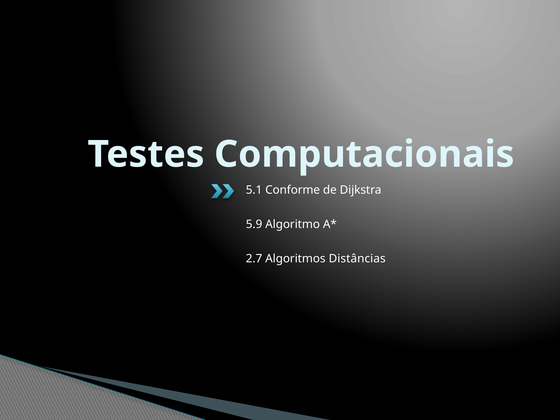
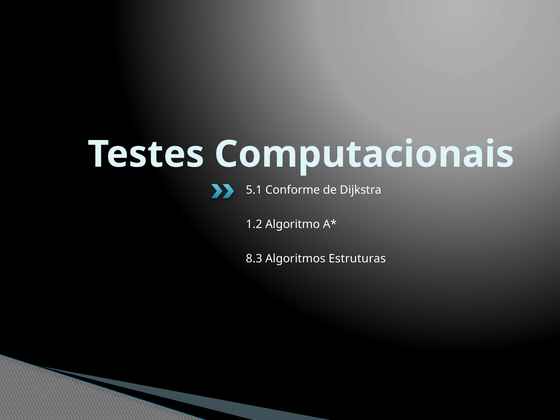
5.9: 5.9 -> 1.2 (254, 224)
2.7: 2.7 -> 8.3 (254, 259)
Distâncias: Distâncias -> Estruturas (357, 259)
